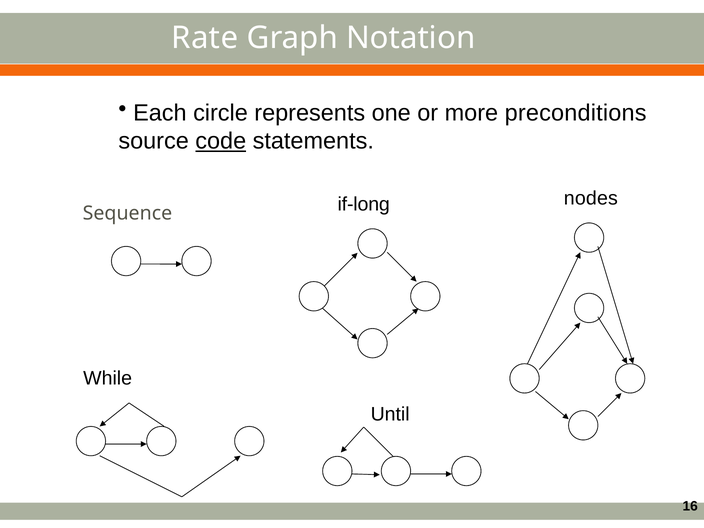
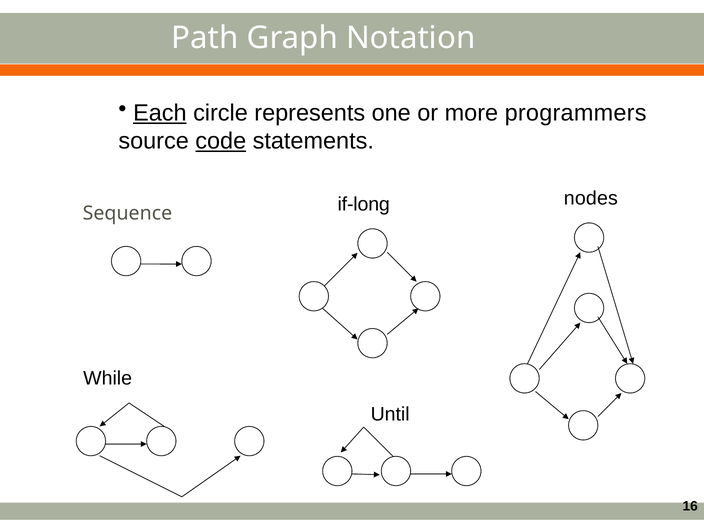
Rate: Rate -> Path (205, 38)
Each underline: none -> present (160, 113)
preconditions: preconditions -> programmers (576, 113)
